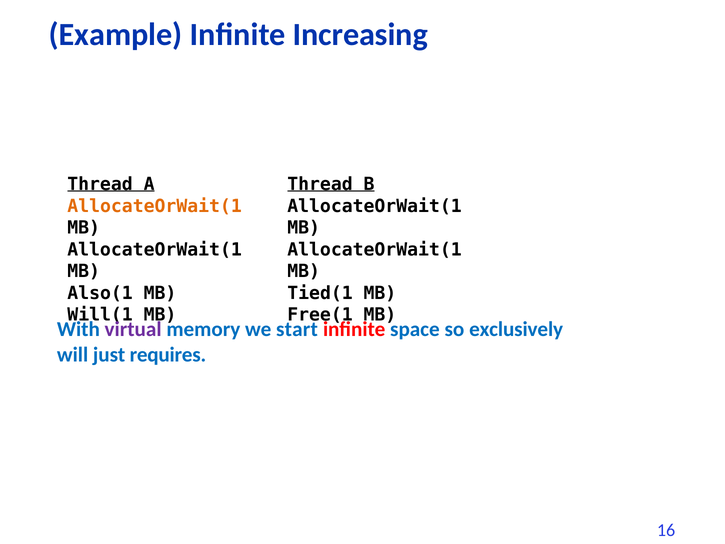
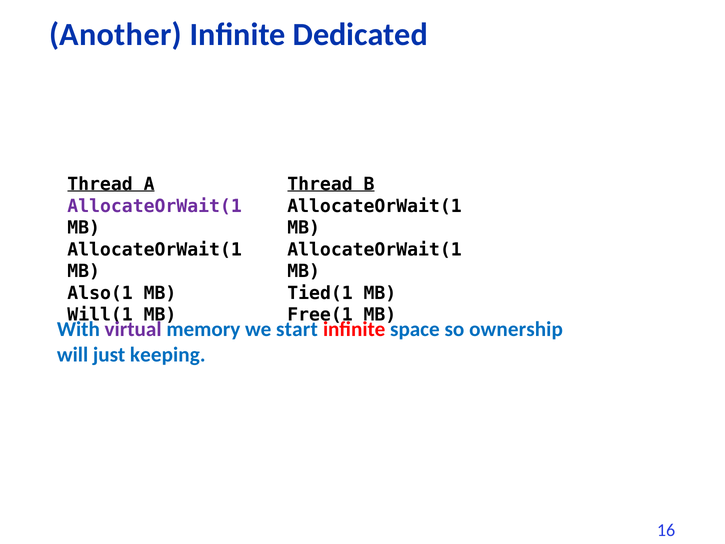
Example: Example -> Another (115, 35)
Increasing: Increasing -> Dedicated (360, 35)
AllocateOrWait(1 colour: orange -> purple (155, 206)
exclusively: exclusively -> ownership (516, 329)
requires: requires -> keeping (168, 354)
